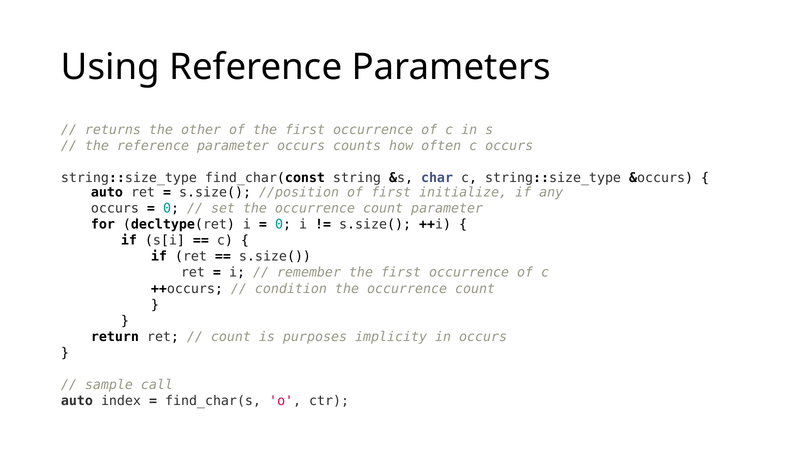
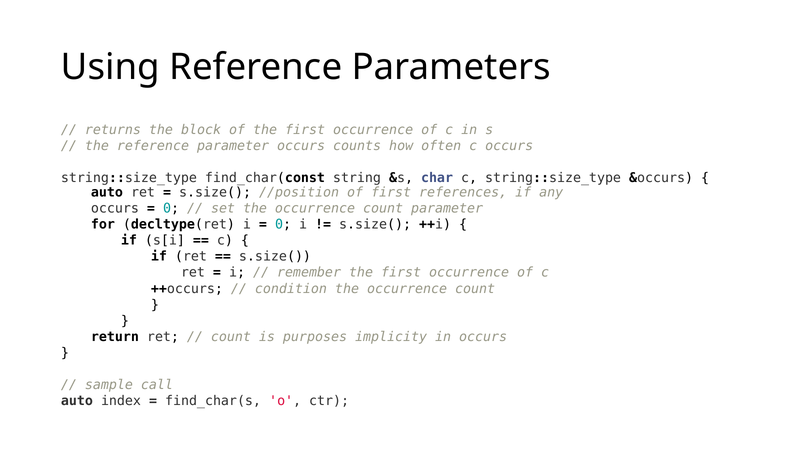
other: other -> block (201, 130)
initialize: initialize -> references (463, 192)
